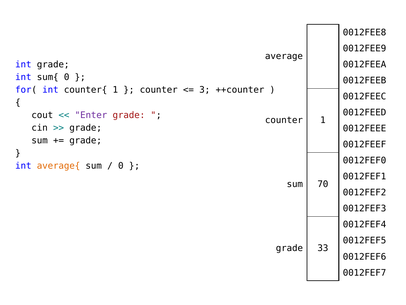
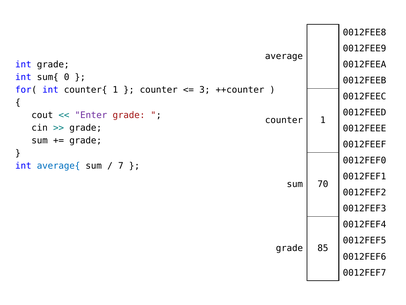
average{ colour: orange -> blue (59, 165)
0: 0 -> 7 (121, 165)
33: 33 -> 85 (323, 248)
